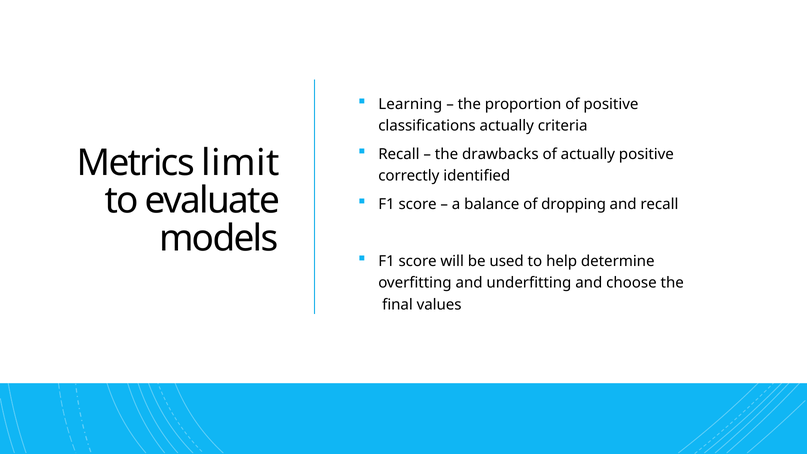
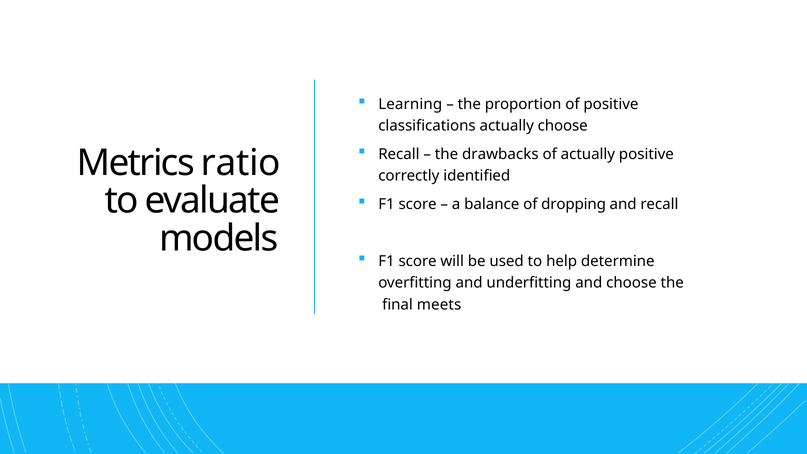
actually criteria: criteria -> choose (563, 126)
limit: limit -> ratio (241, 163)
values: values -> meets (439, 305)
